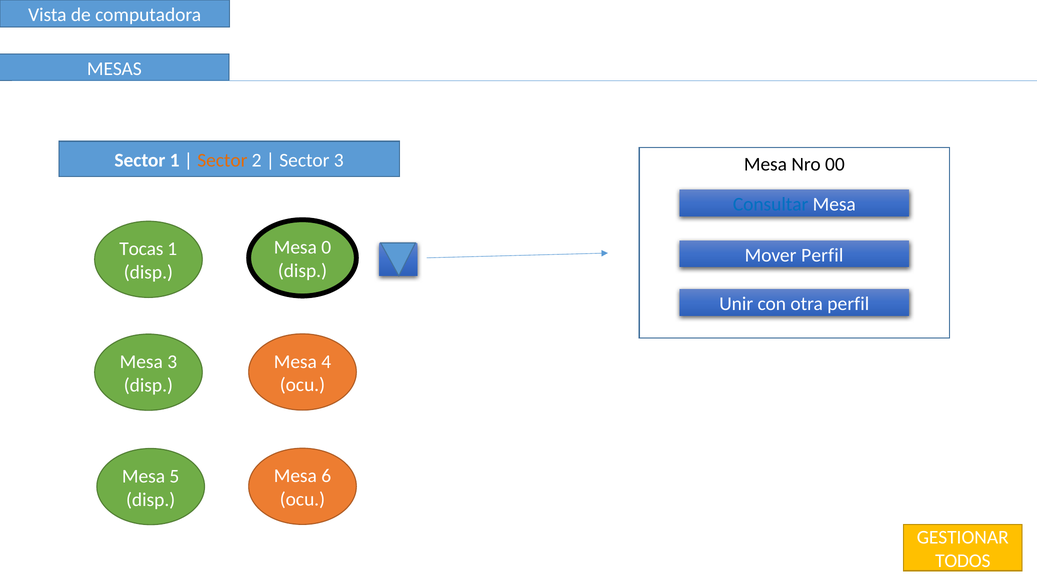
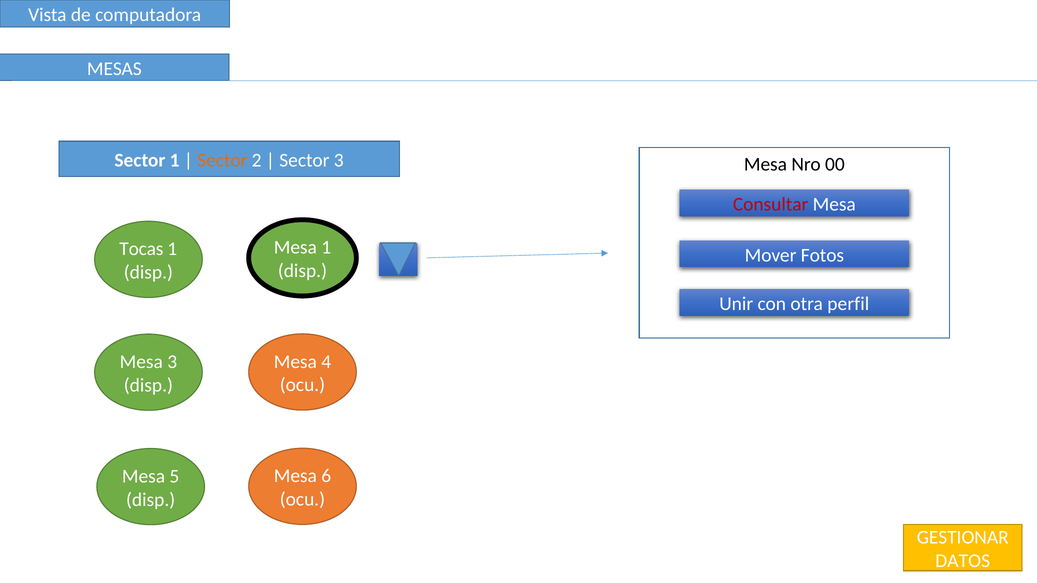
Consultar colour: blue -> red (771, 204)
Mesa 0: 0 -> 1 (326, 248)
Mover Perfil: Perfil -> Fotos (822, 255)
TODOS: TODOS -> DATOS (963, 561)
